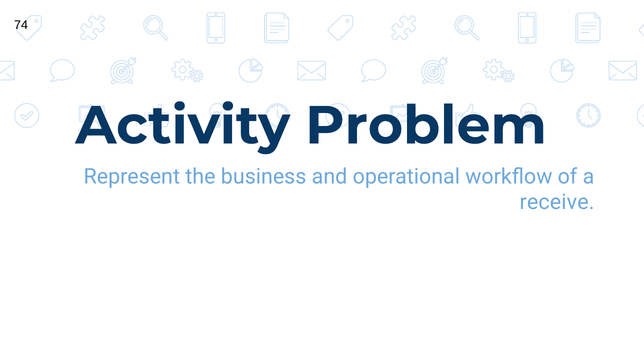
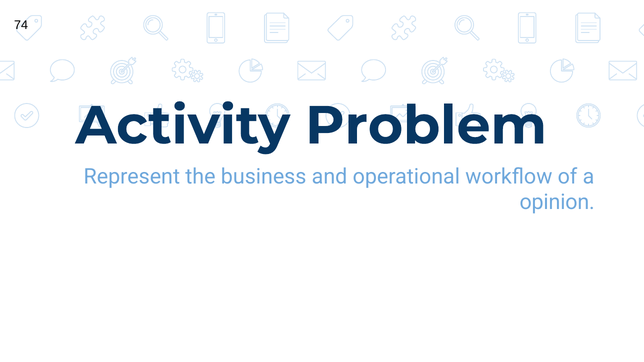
receive: receive -> opinion (557, 202)
